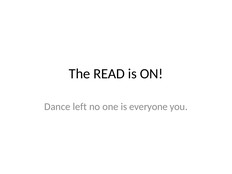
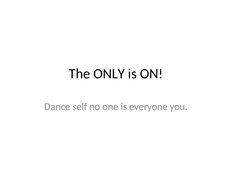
READ: READ -> ONLY (109, 74)
left: left -> self (80, 107)
